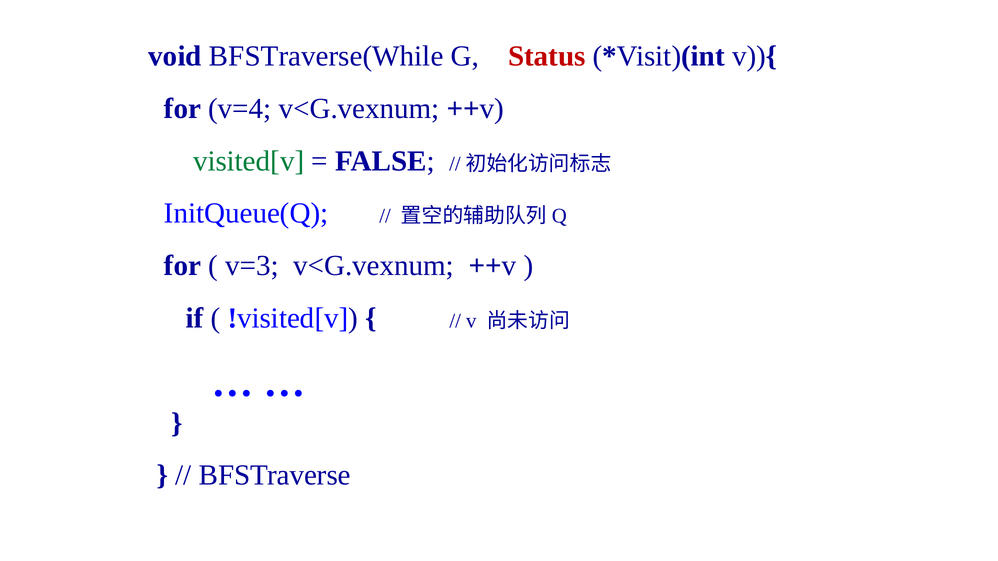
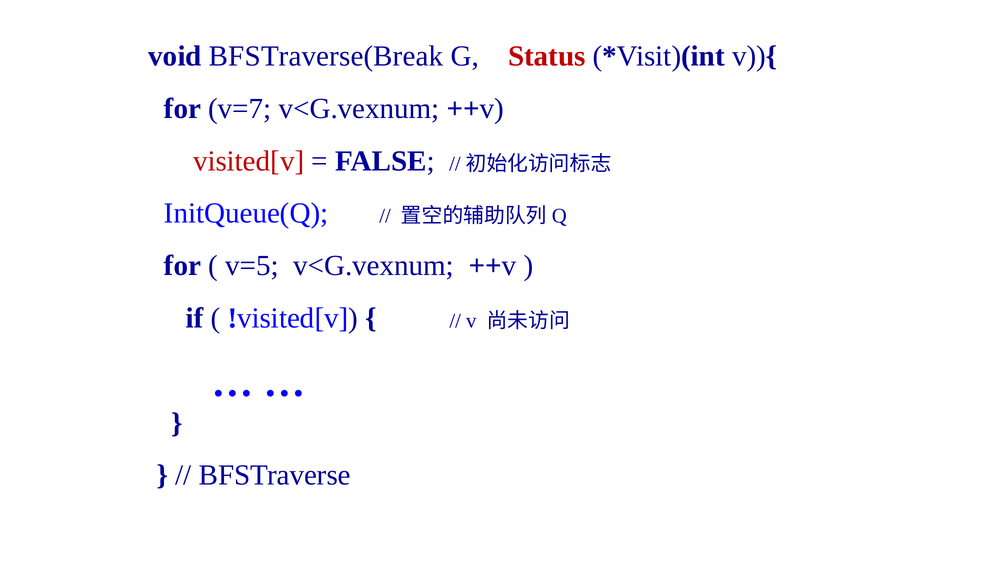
BFSTraverse(While: BFSTraverse(While -> BFSTraverse(Break (326, 56)
v=4: v=4 -> v=7 (240, 109)
visited[v colour: green -> red (249, 161)
v=3: v=3 -> v=5 (252, 266)
